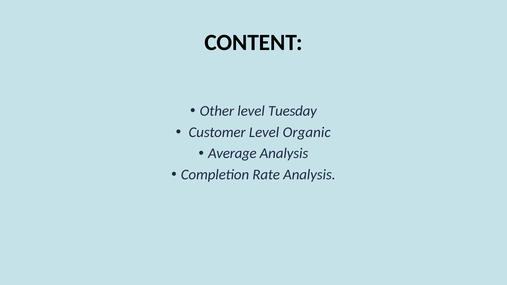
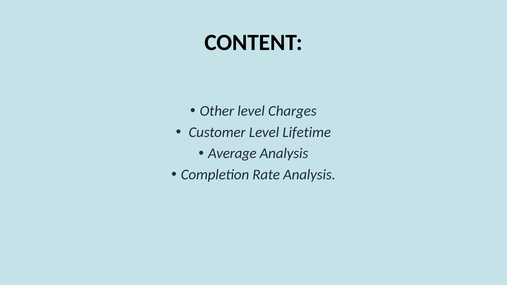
Tuesday: Tuesday -> Charges (292, 111)
Organic: Organic -> Lifetime (307, 132)
